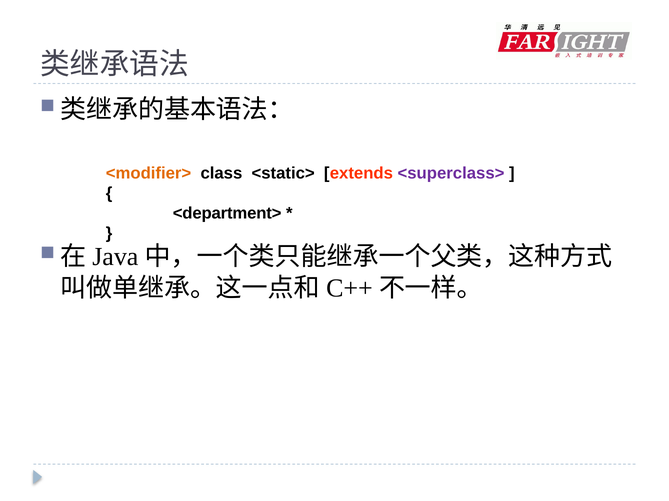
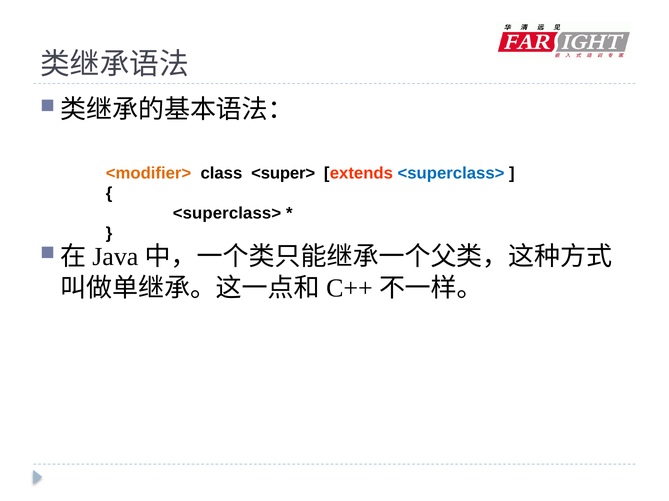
<static>: <static> -> <super> (283, 173)
<superclass> colour: purple -> blue (451, 173)
<department>: <department> -> <superclass> (227, 213)
